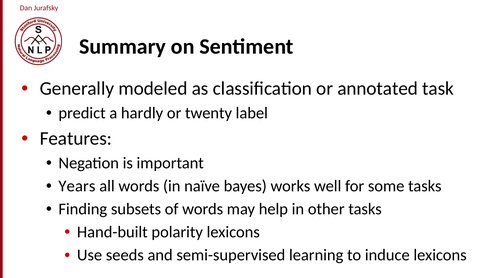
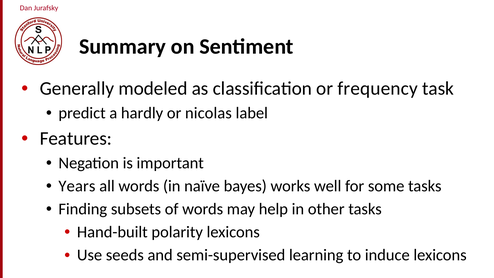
annotated: annotated -> frequency (378, 88)
twenty: twenty -> nicolas (208, 113)
